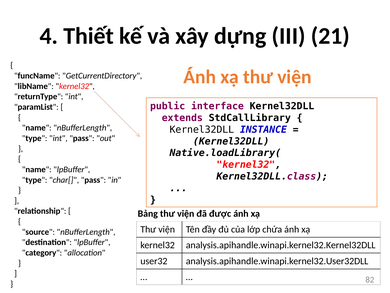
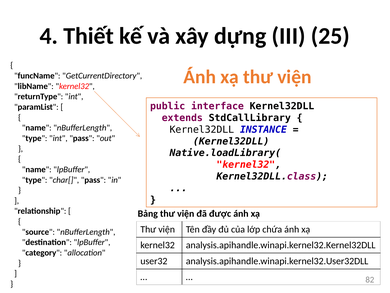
21: 21 -> 25 (330, 36)
